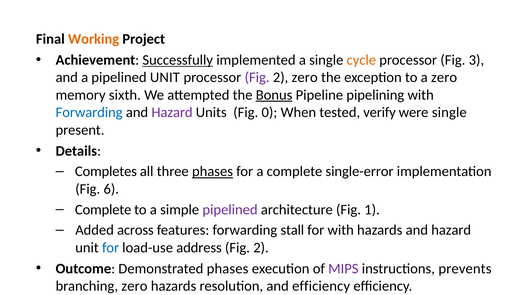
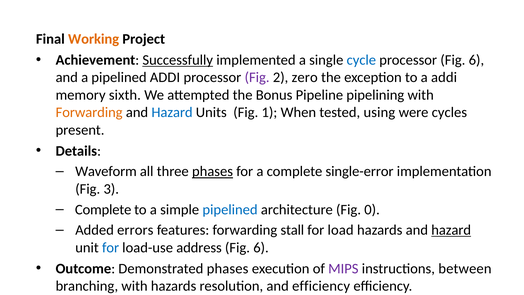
cycle colour: orange -> blue (361, 60)
processor Fig 3: 3 -> 6 (476, 60)
pipelined UNIT: UNIT -> ADDI (165, 77)
a zero: zero -> addi (444, 77)
Bonus underline: present -> none (274, 95)
Forwarding colour: blue -> orange (89, 112)
Hazard colour: purple -> blue (172, 112)
0: 0 -> 1 (269, 112)
verify: verify -> using (379, 112)
were single: single -> cycles (449, 112)
Completes: Completes -> Waveform (106, 171)
6: 6 -> 3 (111, 189)
pipelined colour: purple -> blue (230, 209)
1: 1 -> 0 (372, 209)
across: across -> errors (135, 230)
for with: with -> load (341, 230)
hazard underline: none -> present (451, 230)
2: 2 -> 6 (261, 247)
prevents: prevents -> between (465, 268)
branching zero: zero -> with (135, 286)
